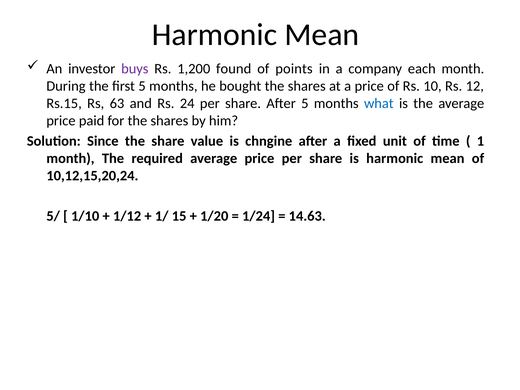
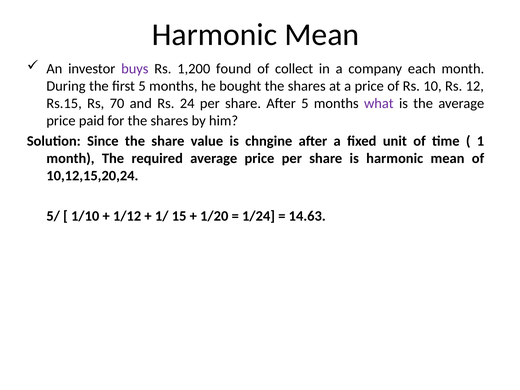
points: points -> collect (294, 69)
63: 63 -> 70 (117, 103)
what colour: blue -> purple (379, 103)
